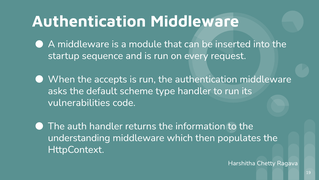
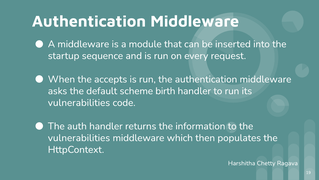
type: type -> birth (165, 91)
understanding: understanding -> vulnerabilities (79, 137)
